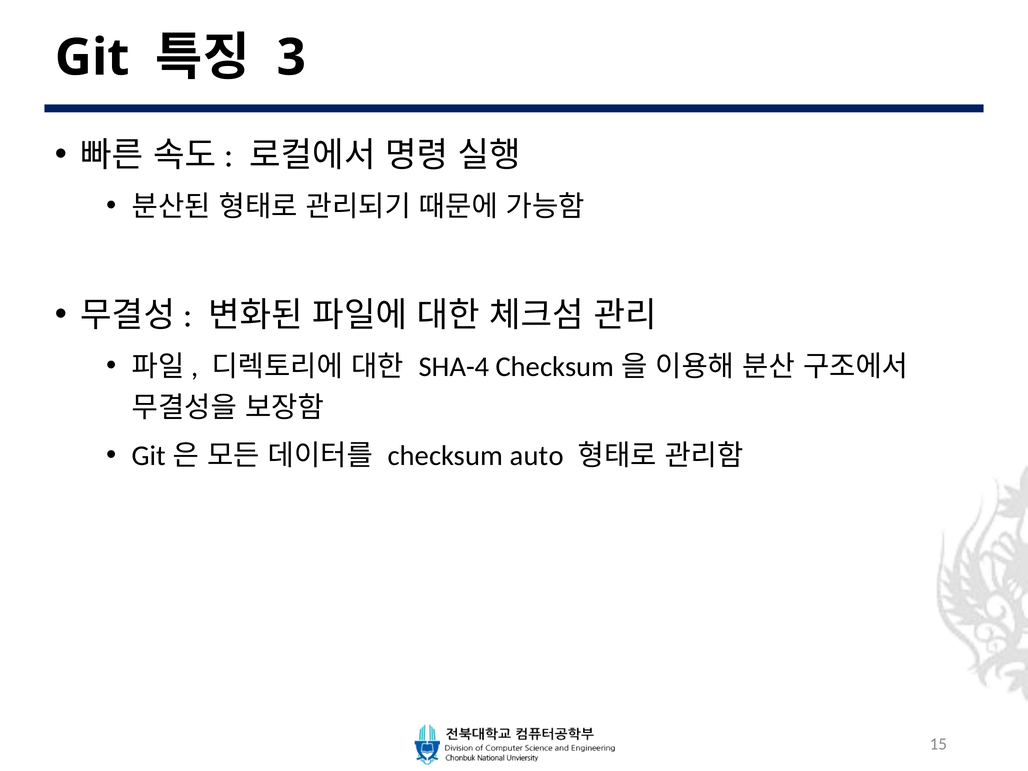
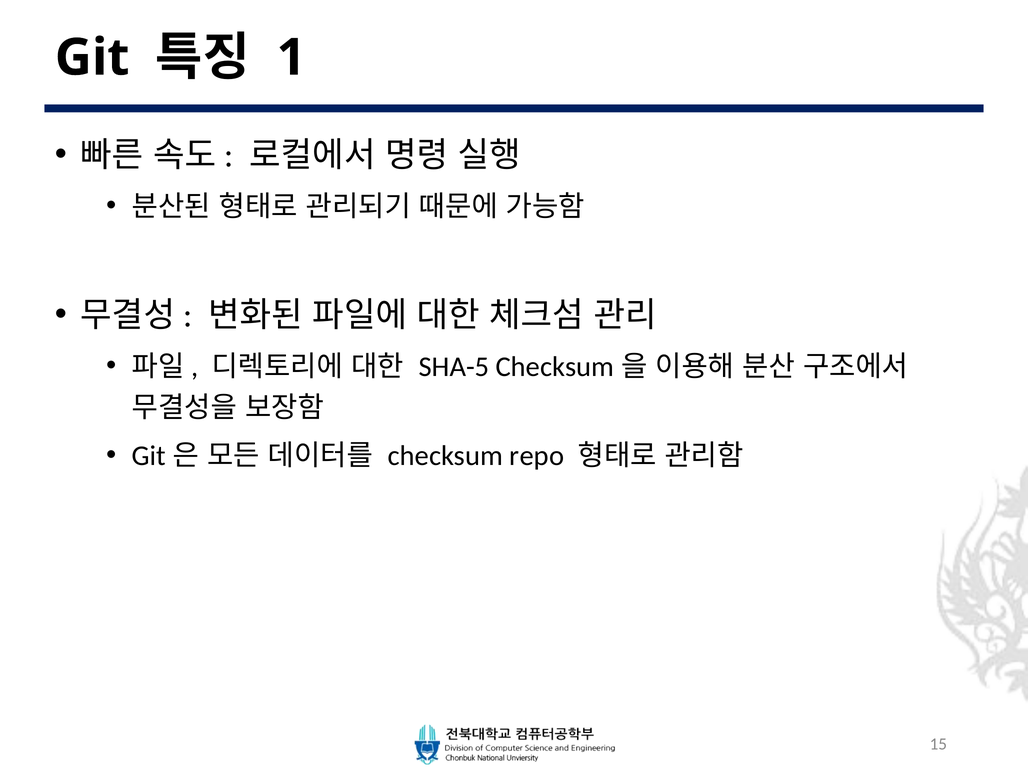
3: 3 -> 1 (291, 58)
SHA-4: SHA-4 -> SHA-5 (454, 367)
auto: auto -> repo (537, 456)
